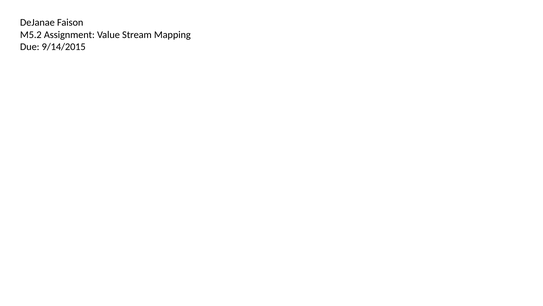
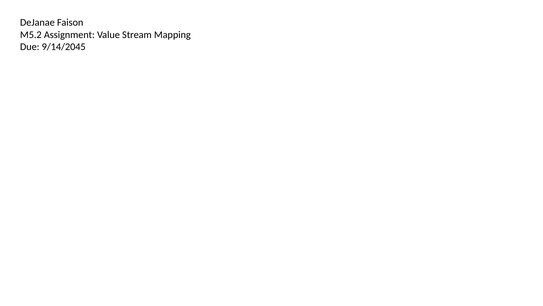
9/14/2015: 9/14/2015 -> 9/14/2045 (64, 47)
